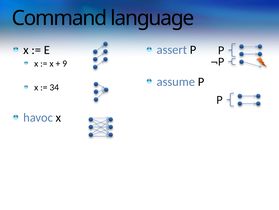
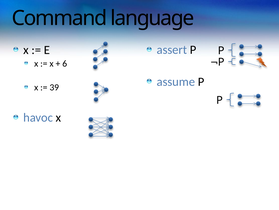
9: 9 -> 6 (65, 63)
34: 34 -> 39 (54, 87)
